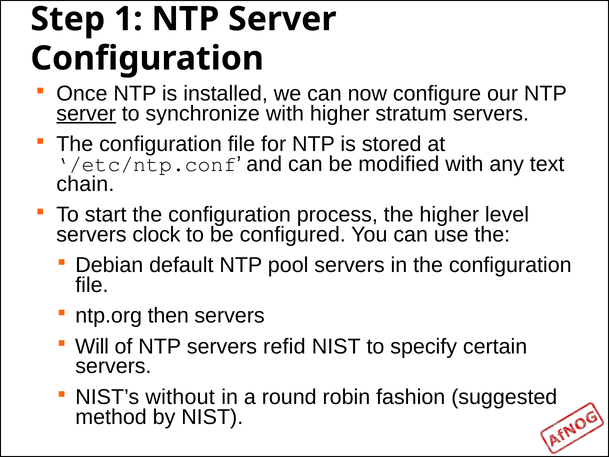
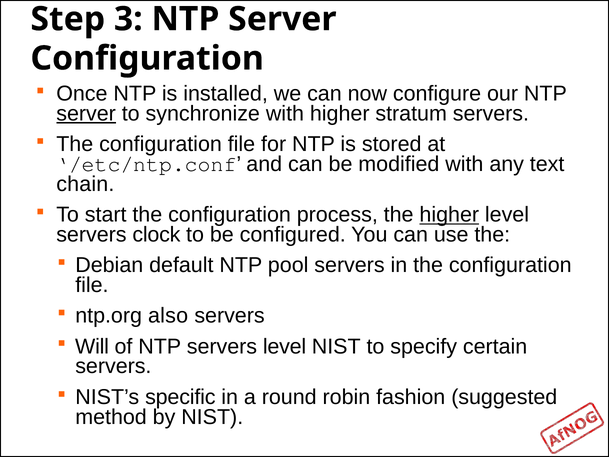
1: 1 -> 3 (128, 19)
higher underline: none -> present (449, 215)
then: then -> also (168, 316)
servers refid: refid -> level (285, 346)
without: without -> specific (180, 397)
